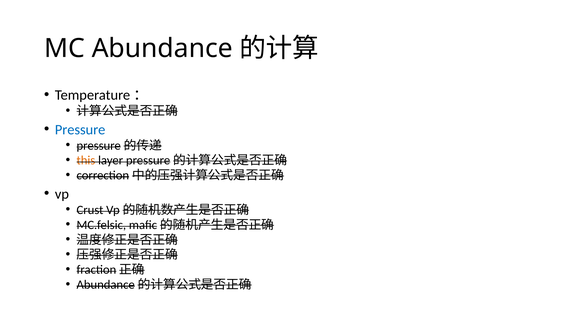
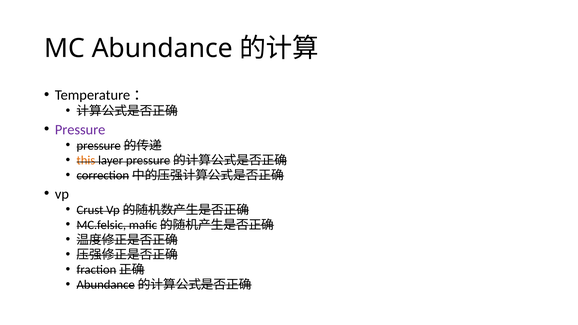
Pressure colour: blue -> purple (80, 130)
